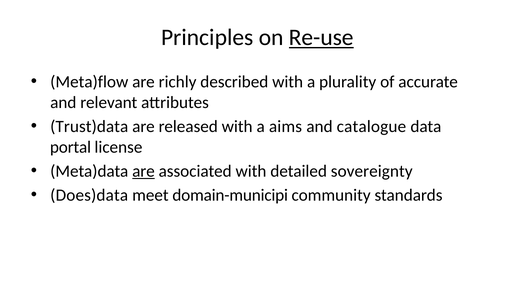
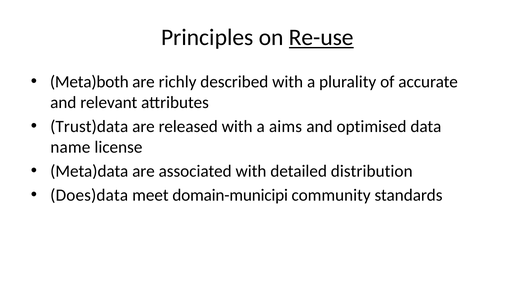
Meta)flow: Meta)flow -> Meta)both (89, 82)
catalogue: catalogue -> optimised (372, 126)
portal: portal -> name (70, 147)
are underline: present -> none (143, 171)
sovereignty: sovereignty -> distribution (372, 171)
